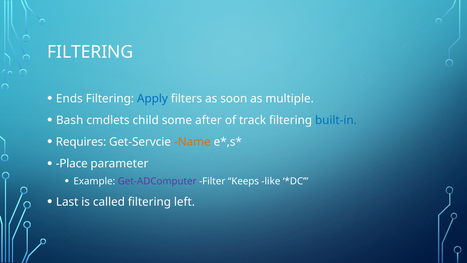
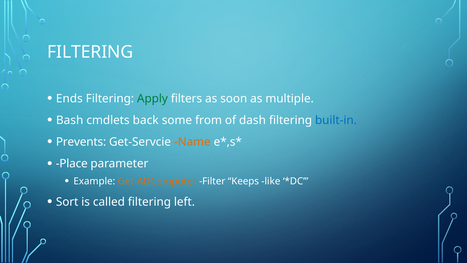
Apply colour: blue -> green (152, 99)
child: child -> back (146, 120)
after: after -> from (209, 120)
track: track -> dash (252, 120)
Requires: Requires -> Prevents (81, 142)
Get-ADComputer colour: purple -> orange (157, 181)
Last: Last -> Sort (67, 202)
